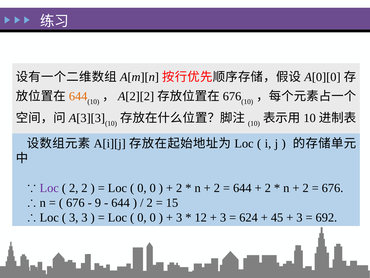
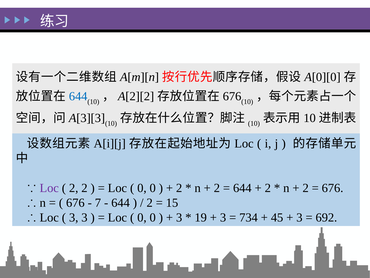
644 colour: orange -> blue (78, 96)
9: 9 -> 7 (98, 202)
12: 12 -> 19 (201, 217)
624: 624 -> 734 (249, 217)
